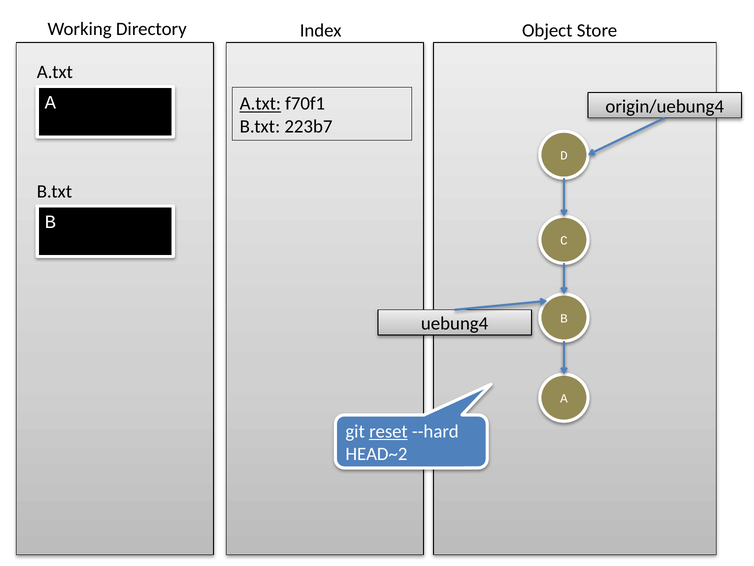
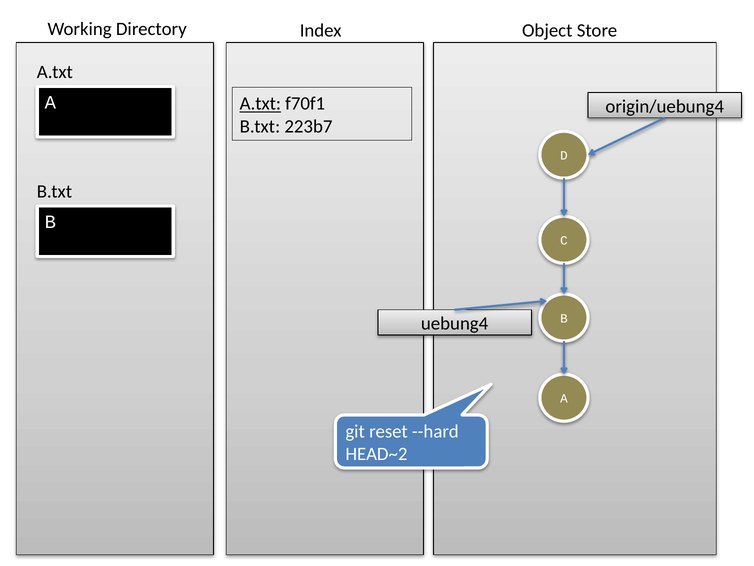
reset underline: present -> none (388, 431)
